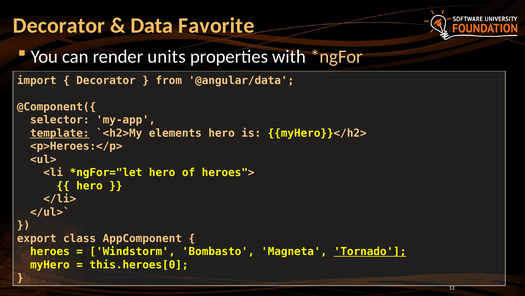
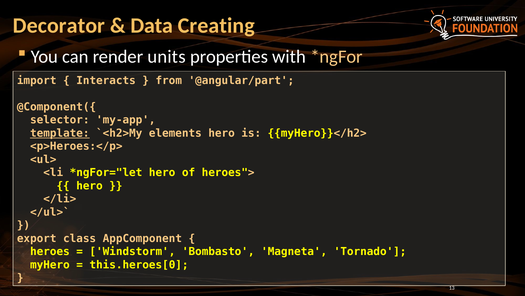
Favorite: Favorite -> Creating (216, 26)
Decorator: Decorator -> Interacts (106, 80)
@angular/data: @angular/data -> @angular/part (241, 80)
Tornado underline: present -> none (370, 251)
